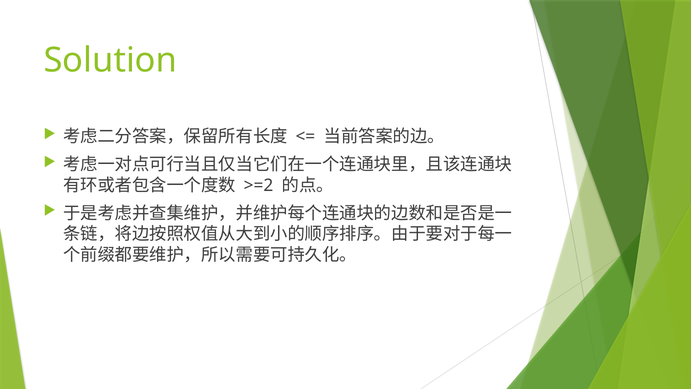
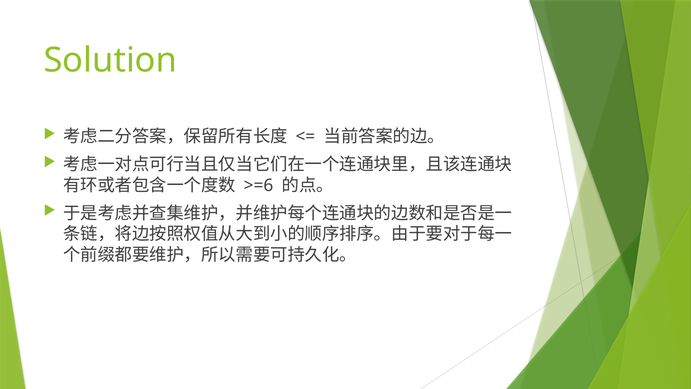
>=2: >=2 -> >=6 (258, 185)
